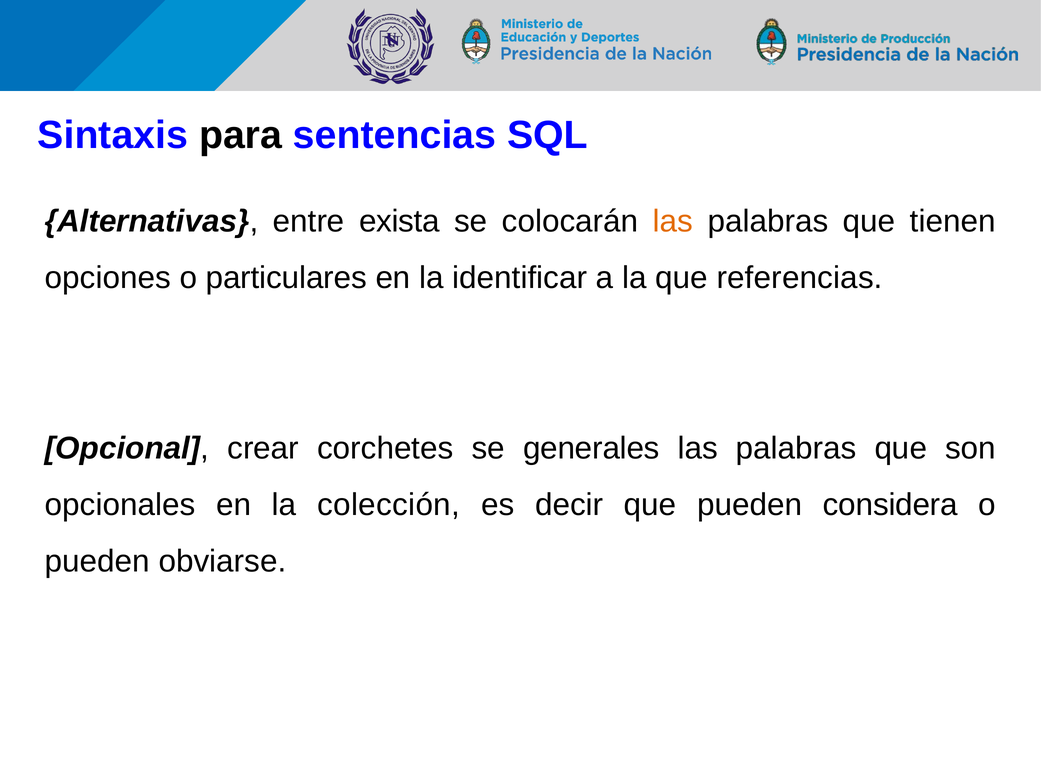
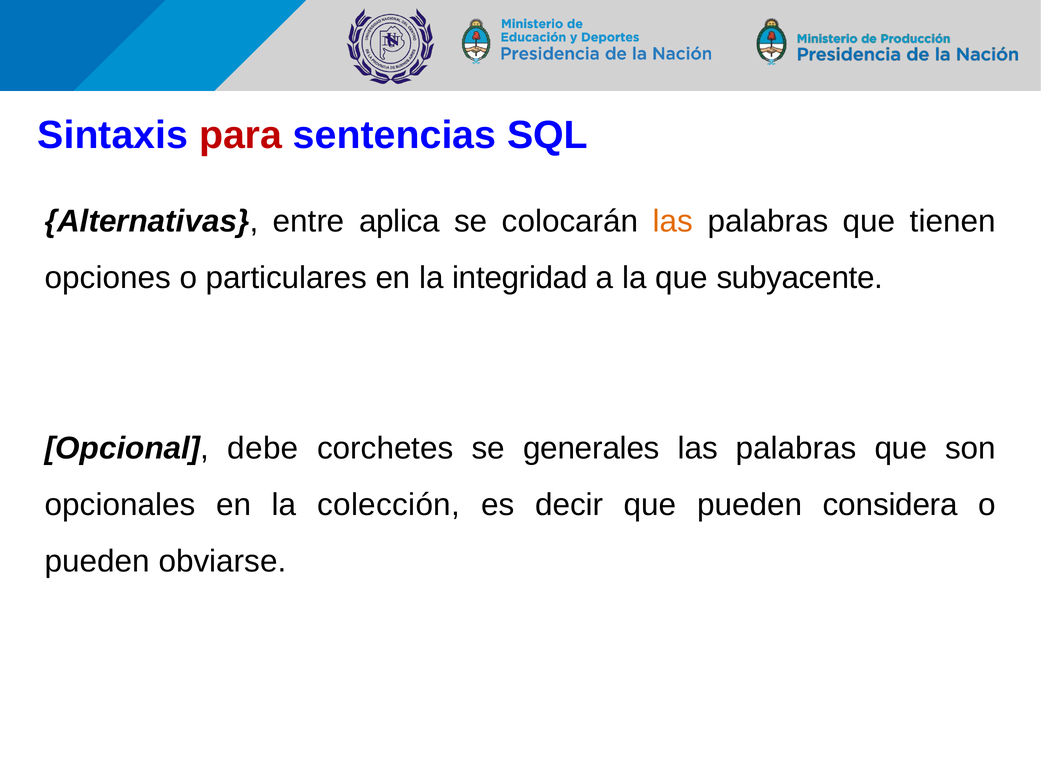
para colour: black -> red (241, 135)
exista: exista -> aplica (399, 221)
identificar: identificar -> integridad (520, 278)
referencias: referencias -> subyacente (800, 278)
crear: crear -> debe (263, 448)
